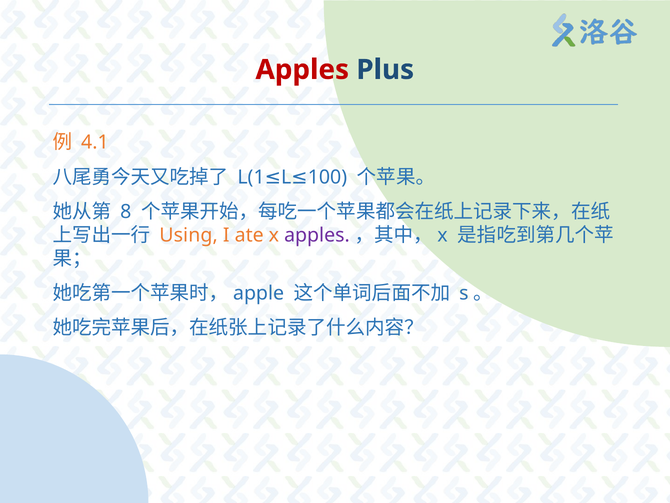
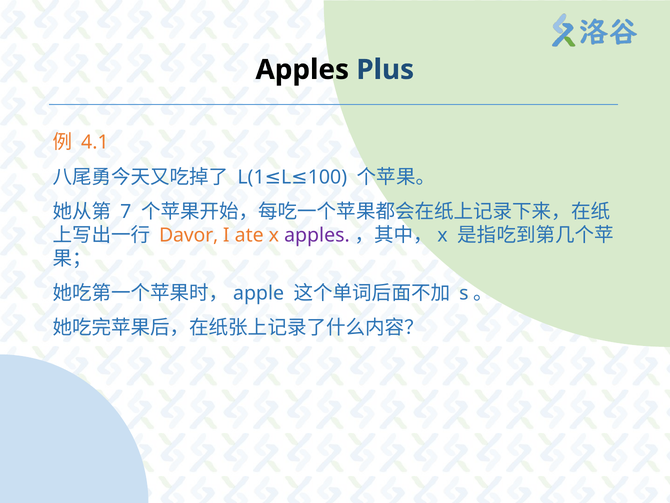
Apples colour: red -> black (302, 70)
8: 8 -> 7 (126, 211)
Using: Using -> Davor (189, 235)
